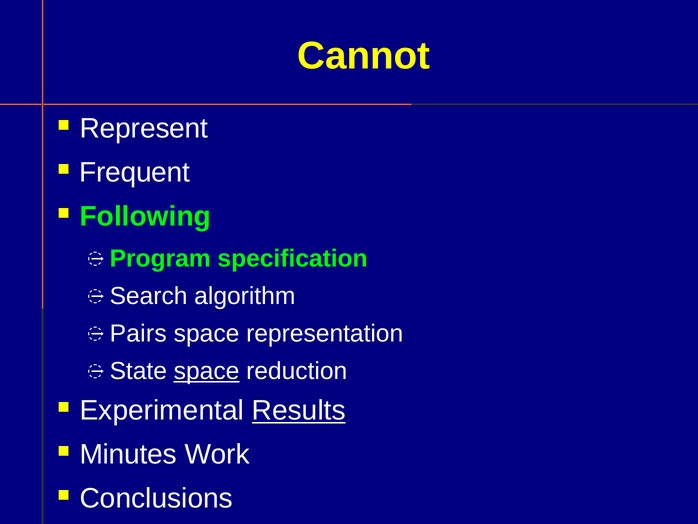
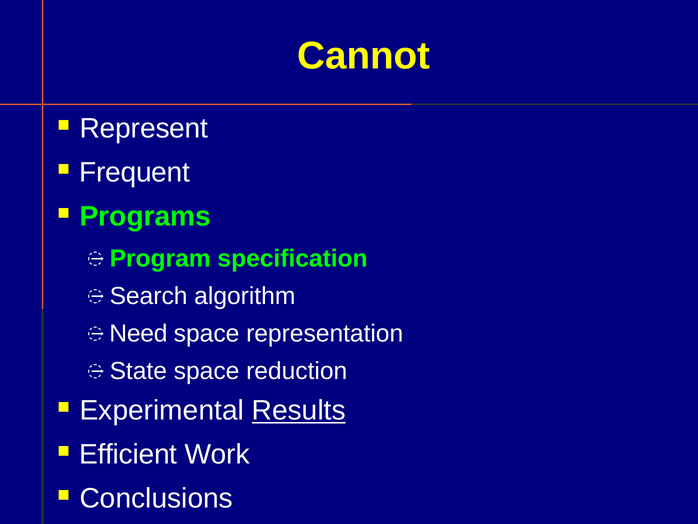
Following: Following -> Programs (145, 217)
Pairs: Pairs -> Need (138, 334)
space underline: present -> none (207, 371)
Minutes: Minutes -> Efficient (128, 454)
